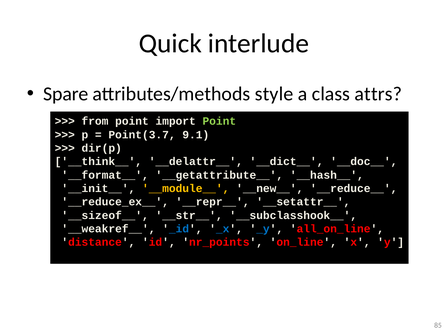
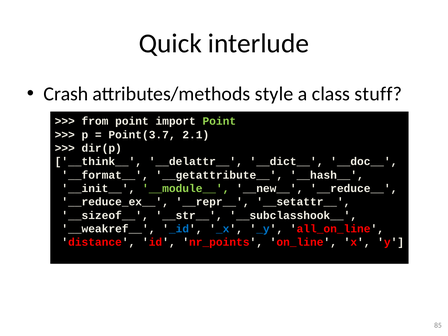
Spare: Spare -> Crash (66, 94)
attrs: attrs -> stuff (378, 94)
9.1: 9.1 -> 2.1 (196, 135)
__module__ colour: yellow -> light green (186, 188)
